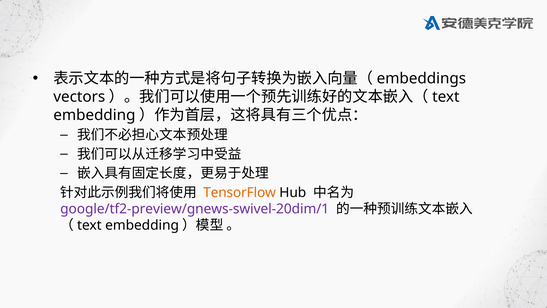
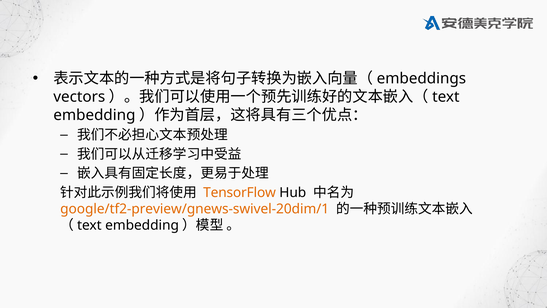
google/tf2-preview/gnews-swivel-20dim/1 colour: purple -> orange (195, 209)
